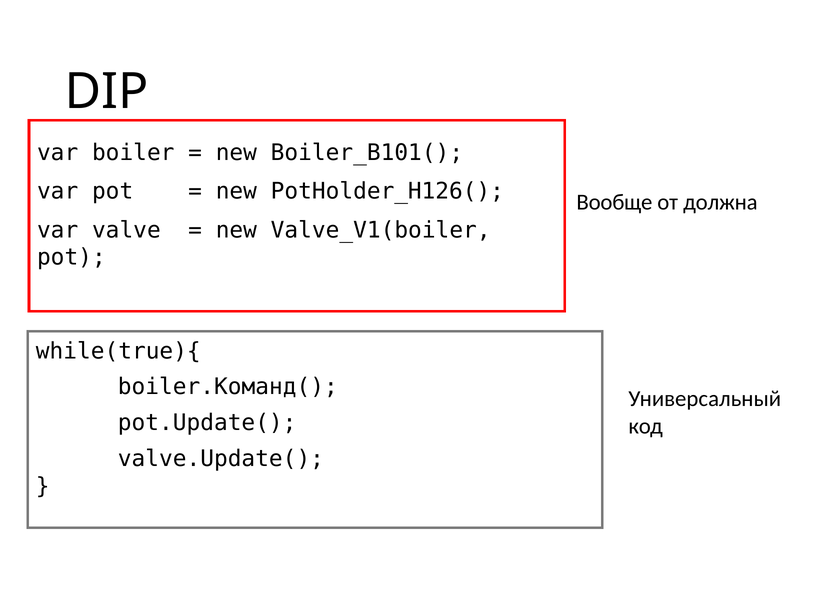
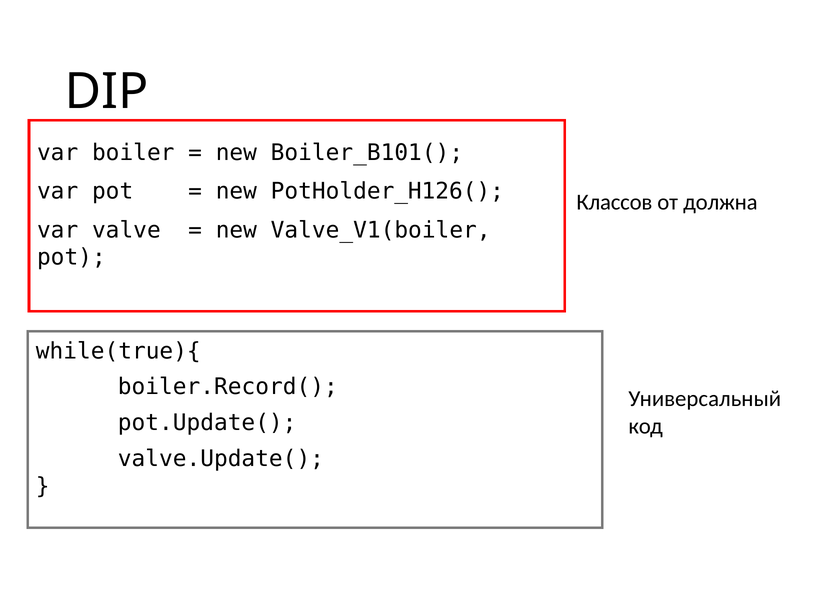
Вообще: Вообще -> Классов (614, 202)
boiler.Команд(: boiler.Команд( -> boiler.Record( (228, 387)
